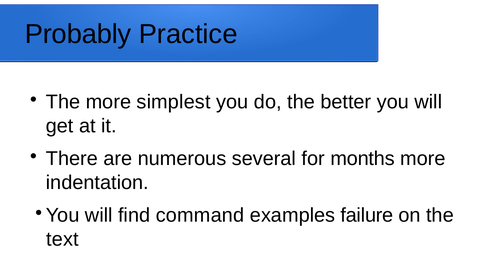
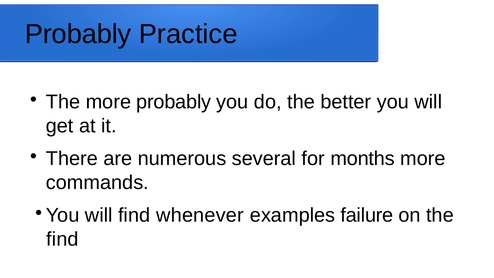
more simplest: simplest -> probably (174, 102)
indentation: indentation -> commands (97, 182)
command: command -> whenever (200, 215)
text: text -> find (62, 239)
